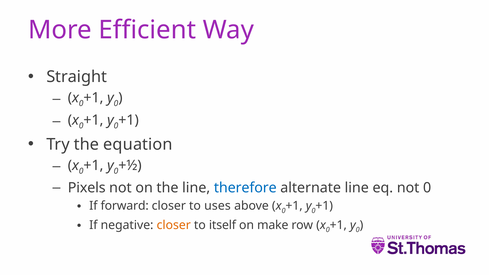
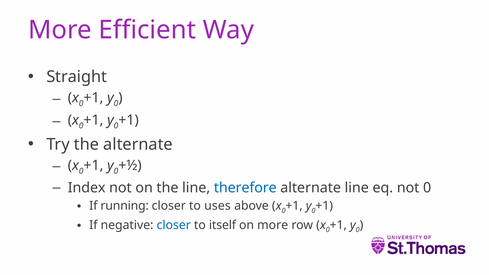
the equation: equation -> alternate (138, 144)
Pixels: Pixels -> Index (87, 188)
forward: forward -> running (125, 206)
closer colour: orange -> blue (174, 225)
on make: make -> more (273, 225)
